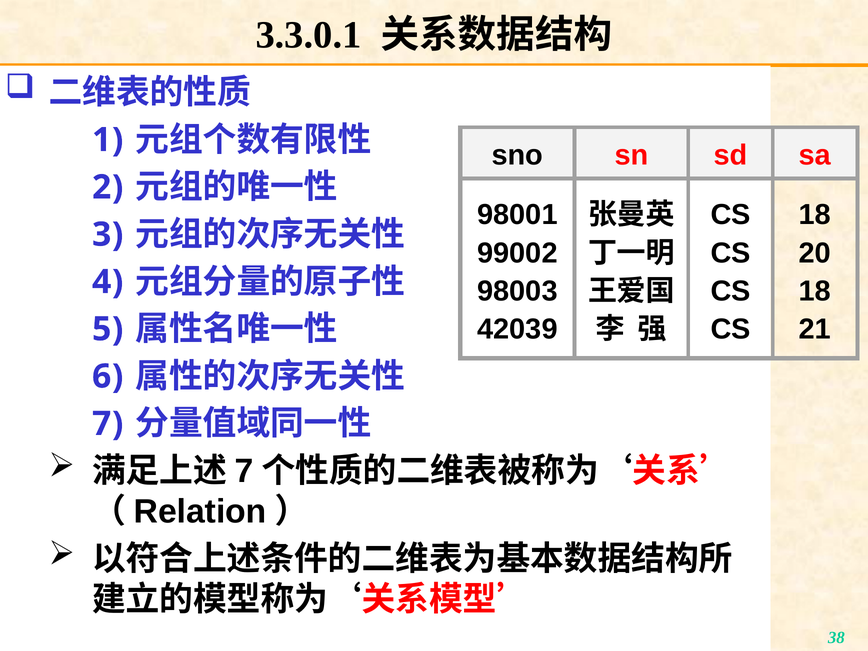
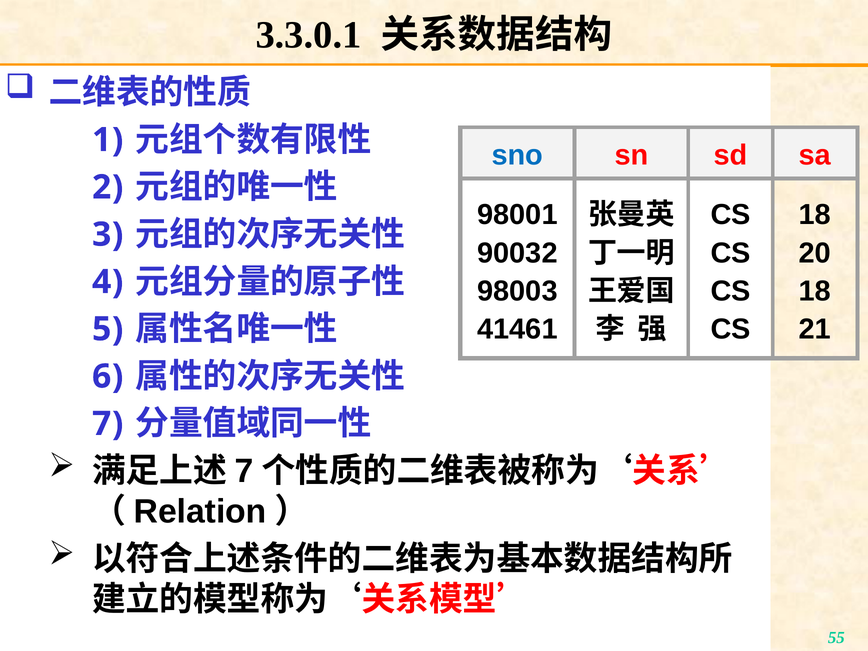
sno colour: black -> blue (517, 155)
99002: 99002 -> 90032 (517, 253)
42039: 42039 -> 41461 (517, 329)
38: 38 -> 55 (836, 638)
